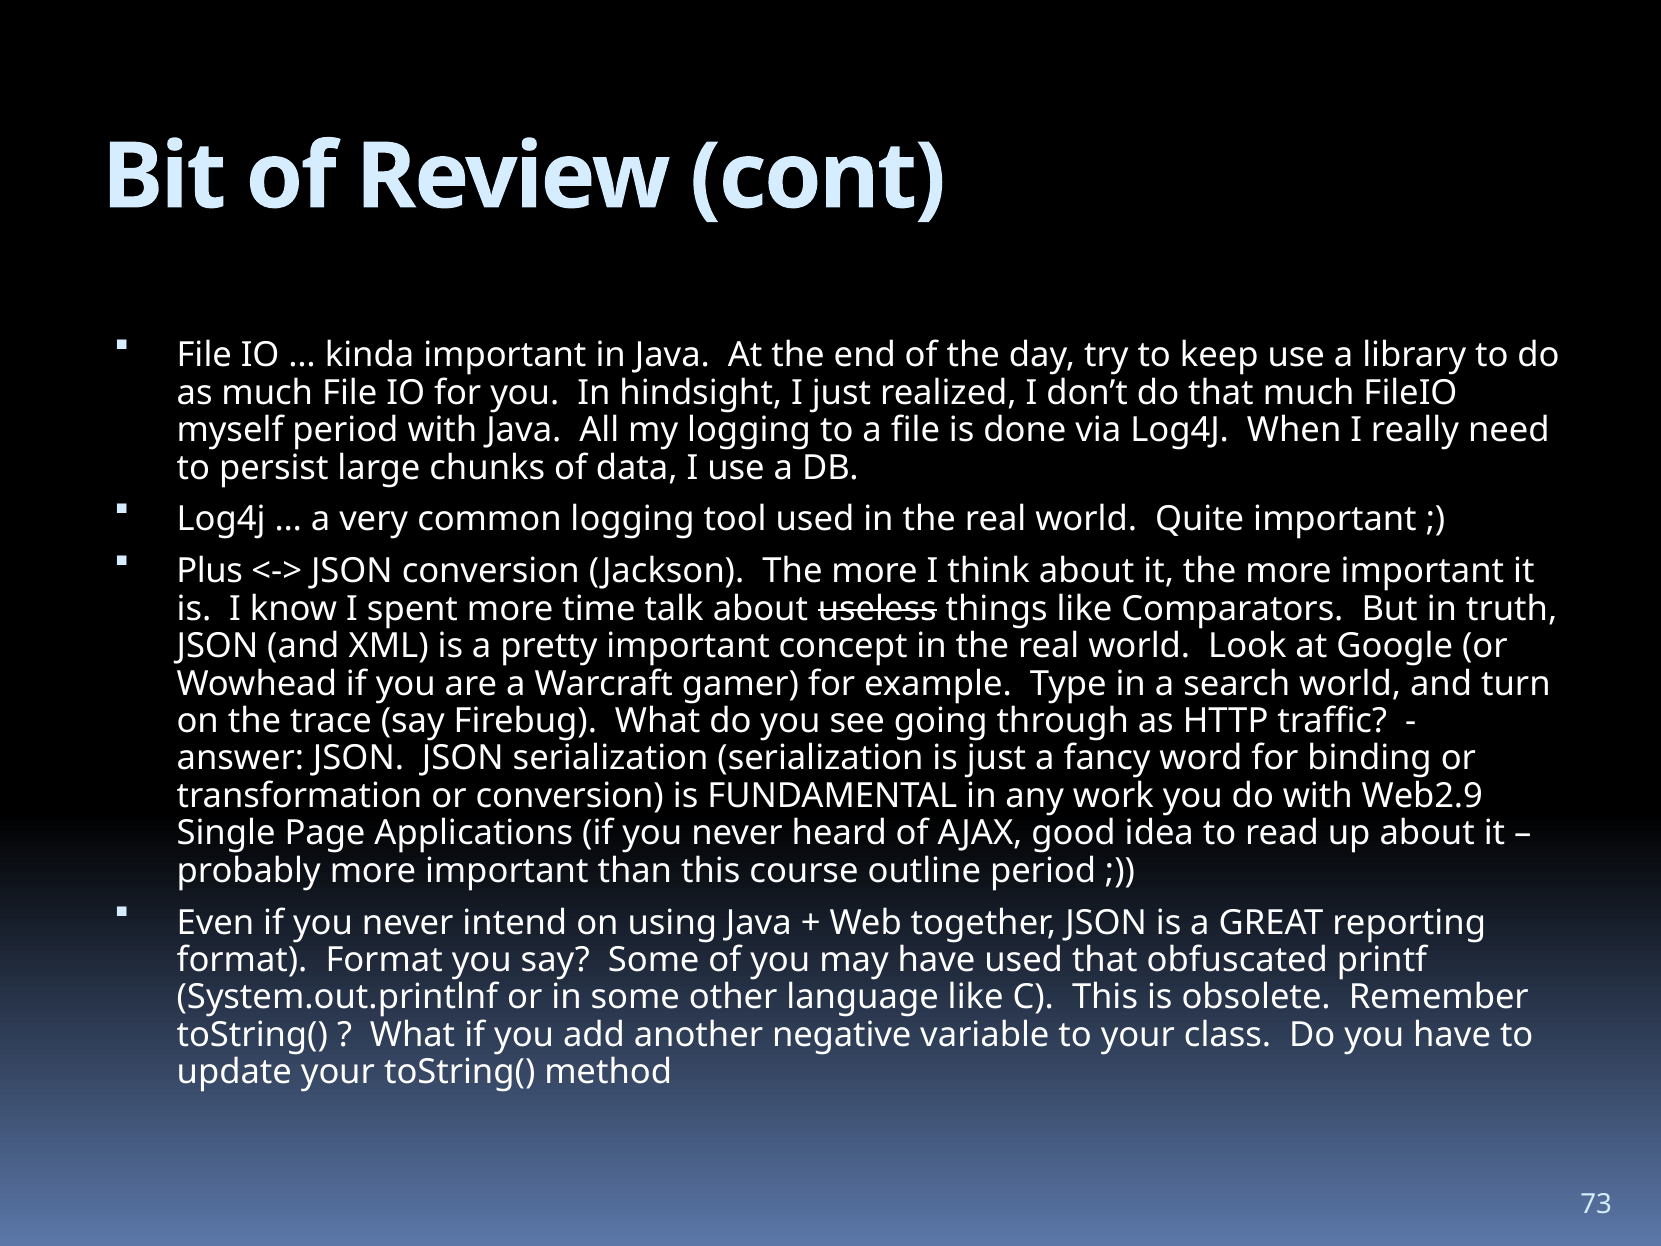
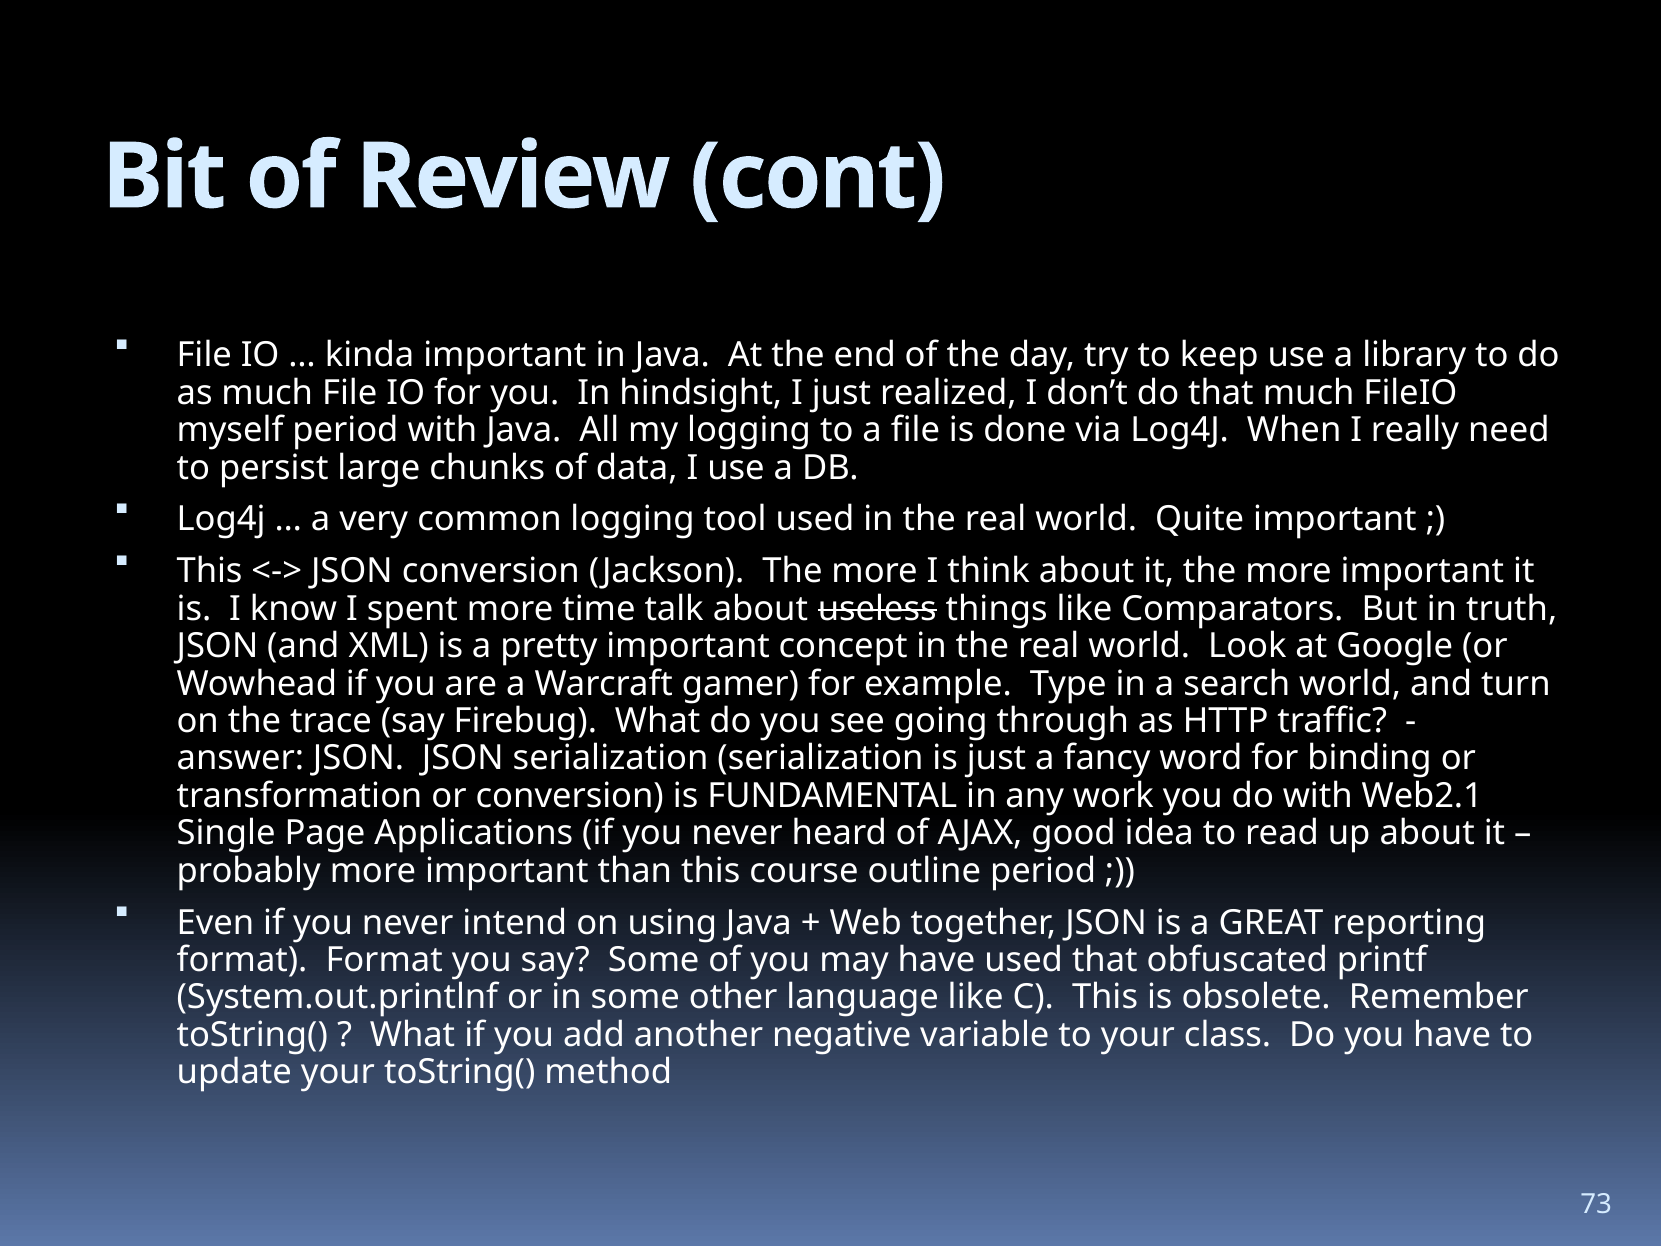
Plus: Plus -> This (210, 571)
Web2.9: Web2.9 -> Web2.1 (1422, 796)
